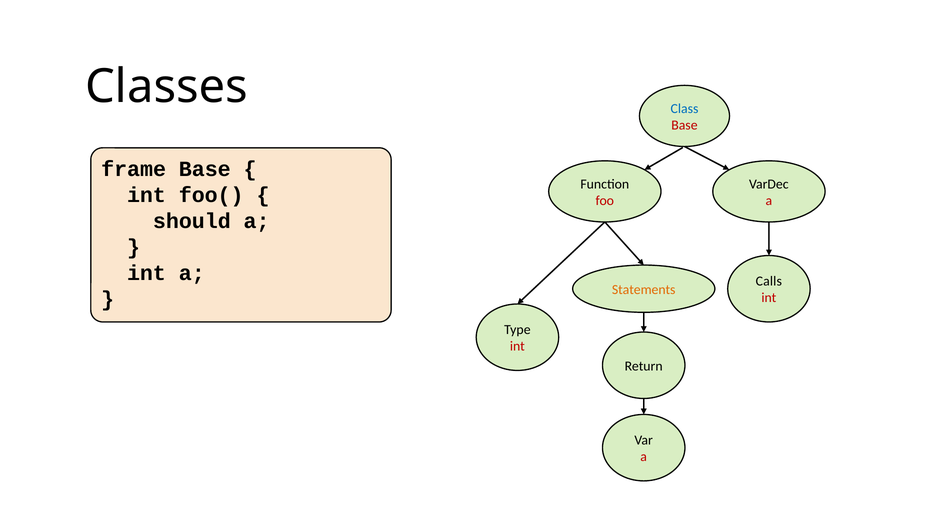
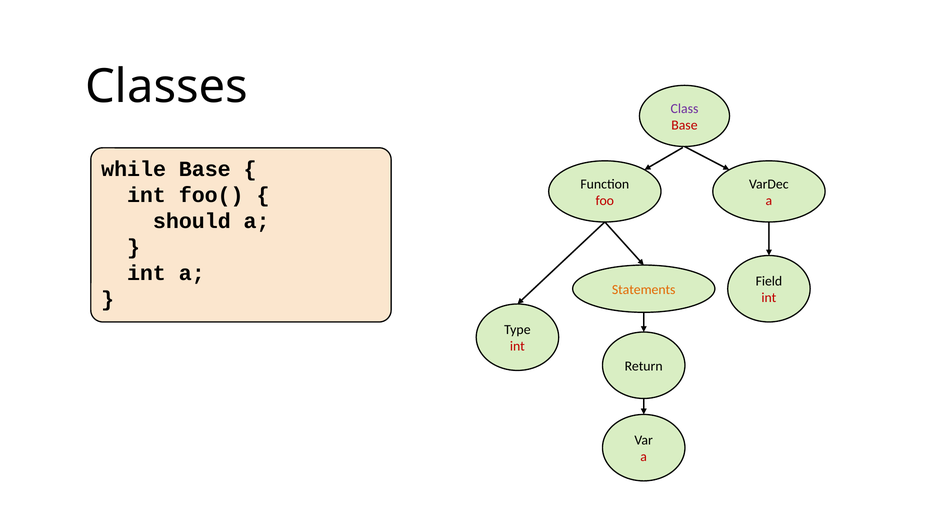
Class colour: blue -> purple (684, 109)
frame: frame -> while (134, 169)
Calls: Calls -> Field (769, 281)
